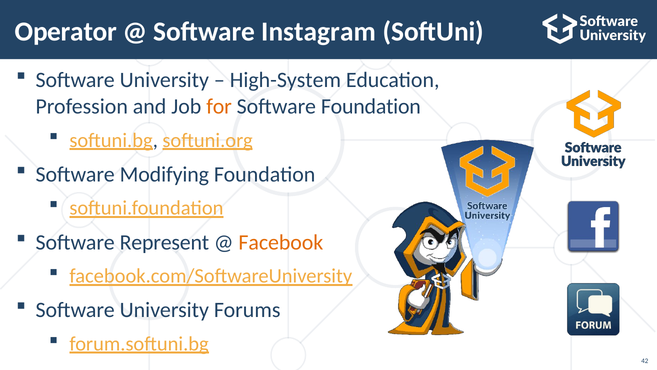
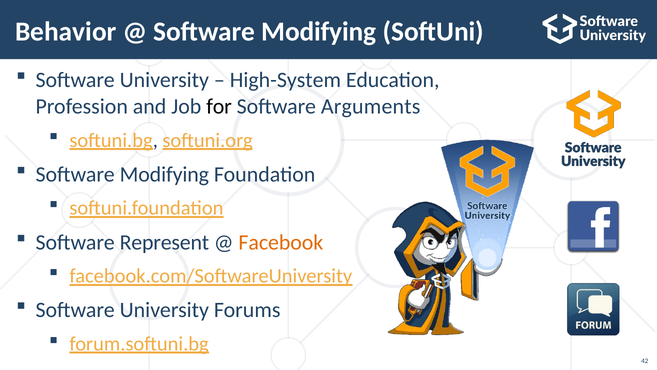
Operator: Operator -> Behavior (66, 32)
Instagram: Instagram -> Modifying (319, 32)
for colour: orange -> black (219, 106)
Software Foundation: Foundation -> Arguments (371, 106)
